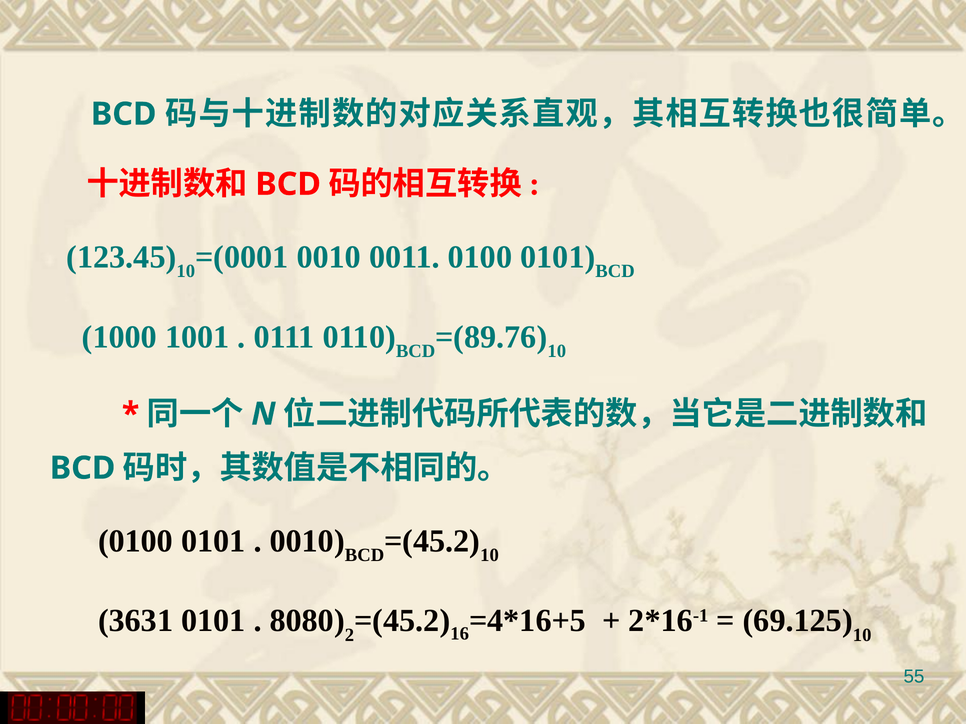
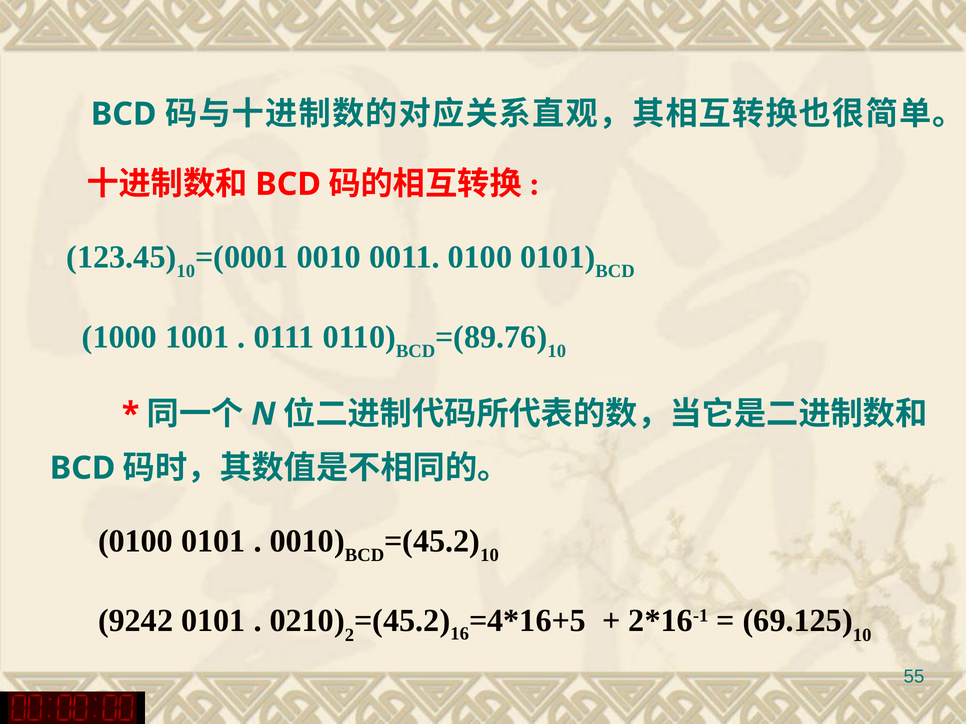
3631: 3631 -> 9242 (136, 621)
8080: 8080 -> 0210 (307, 621)
